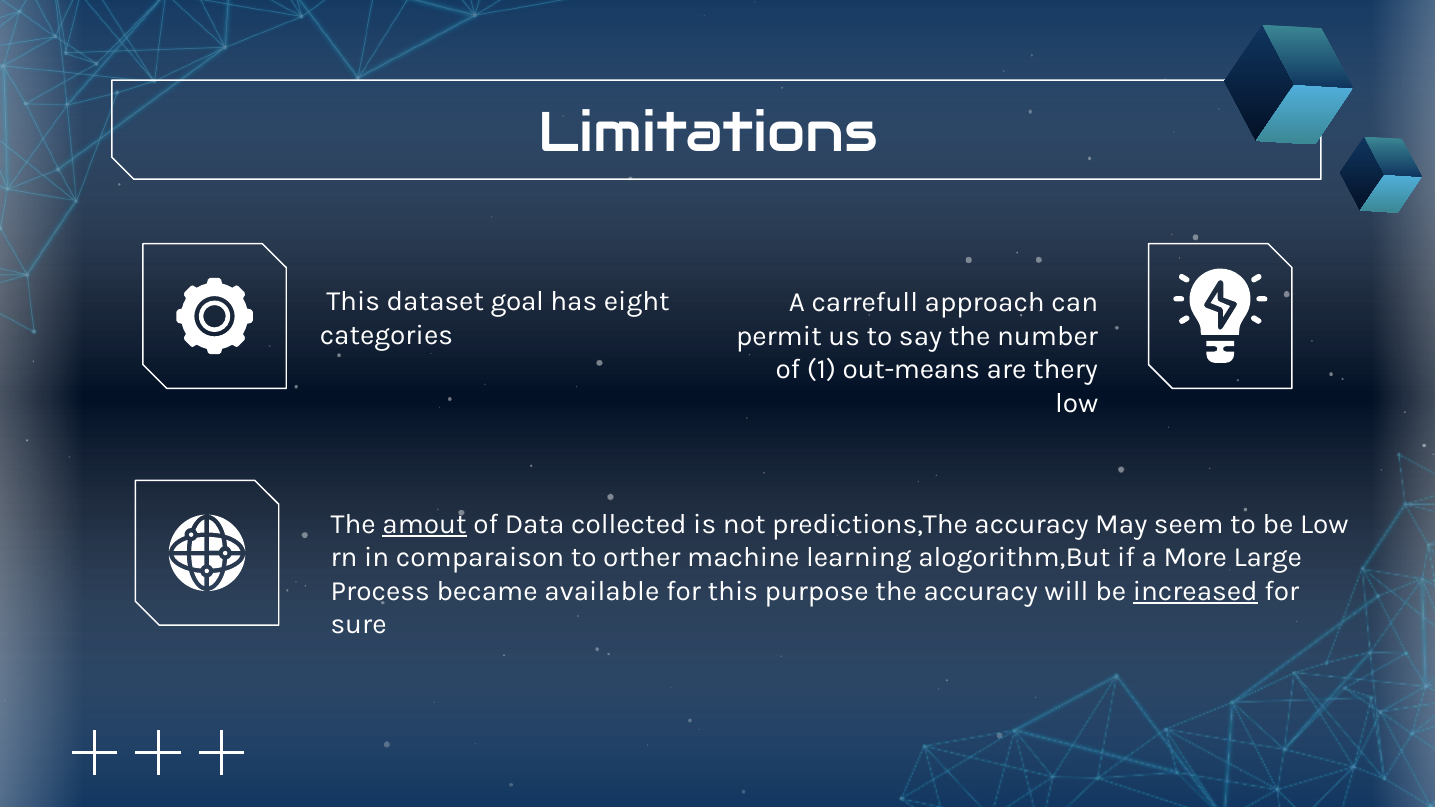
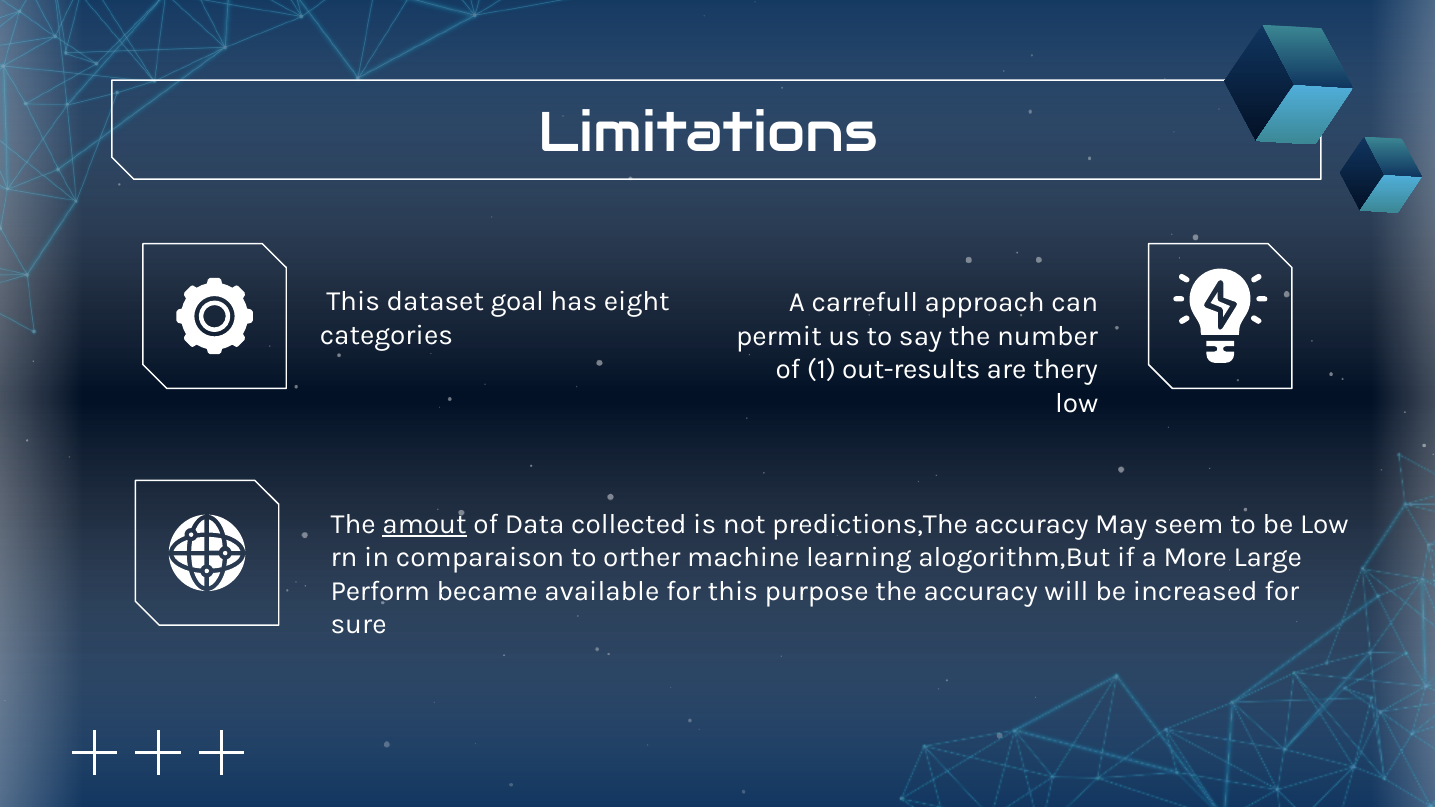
out-means: out-means -> out-results (911, 370)
Process: Process -> Perform (380, 591)
increased underline: present -> none (1195, 591)
